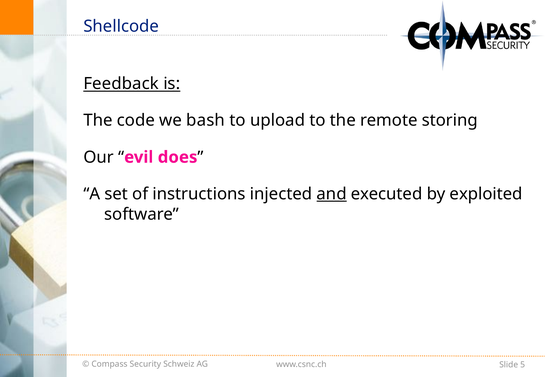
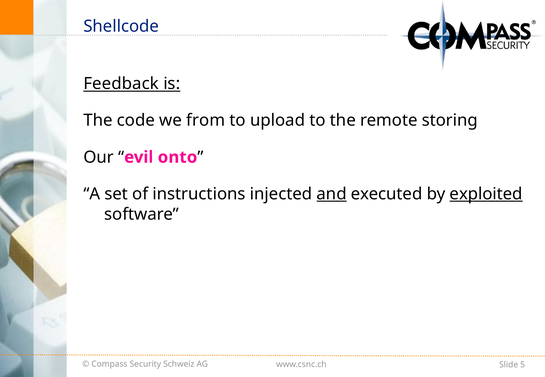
bash: bash -> from (206, 120)
does: does -> onto (178, 157)
exploited underline: none -> present (486, 194)
